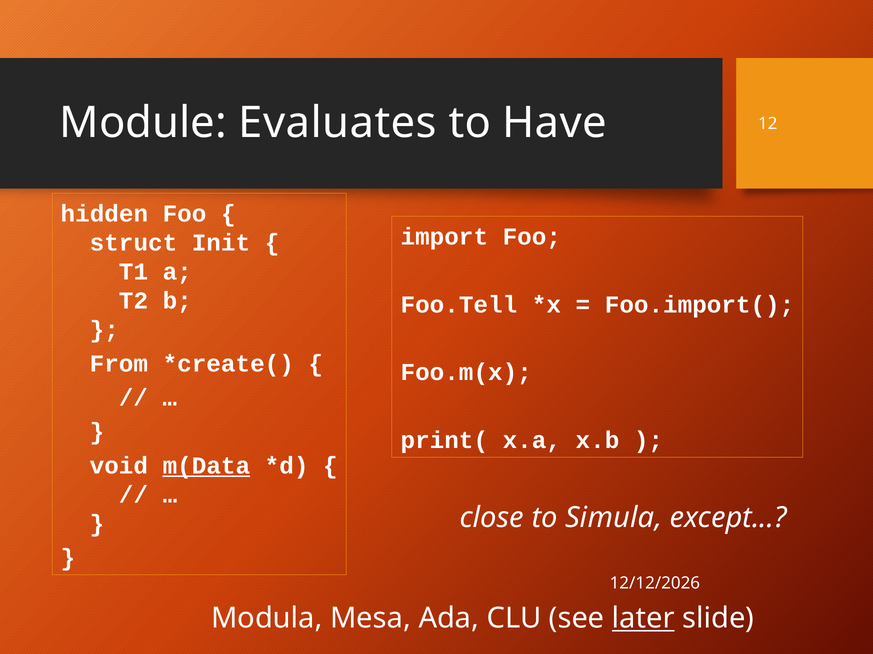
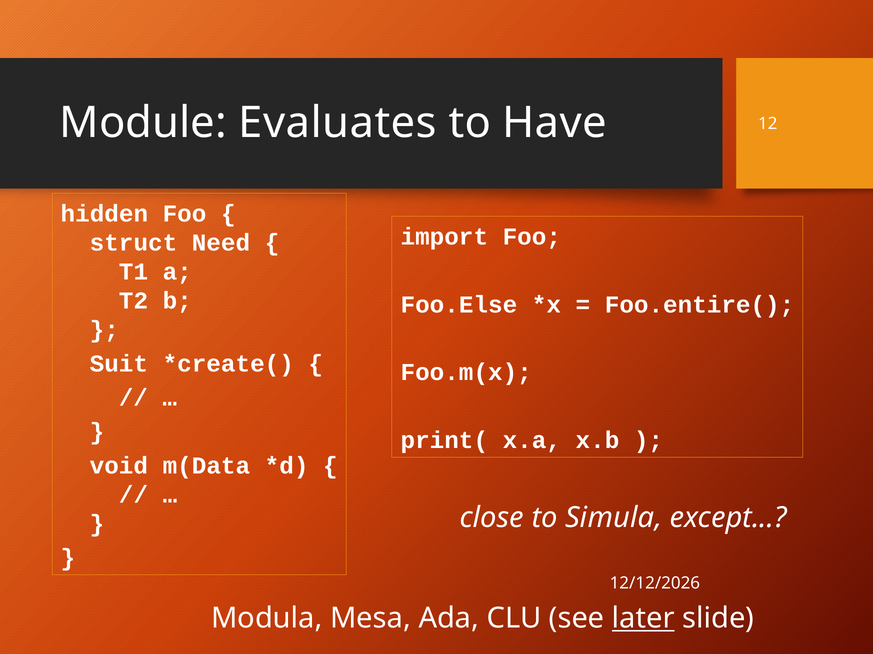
Init: Init -> Need (221, 243)
Foo.Tell: Foo.Tell -> Foo.Else (459, 305)
Foo.import(: Foo.import( -> Foo.entire( (700, 305)
From: From -> Suit (119, 364)
m(Data underline: present -> none (206, 466)
